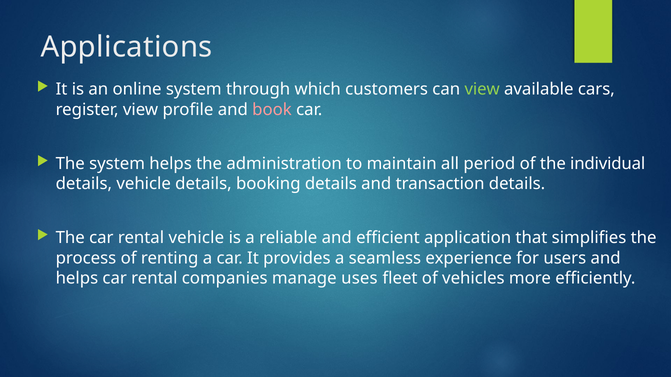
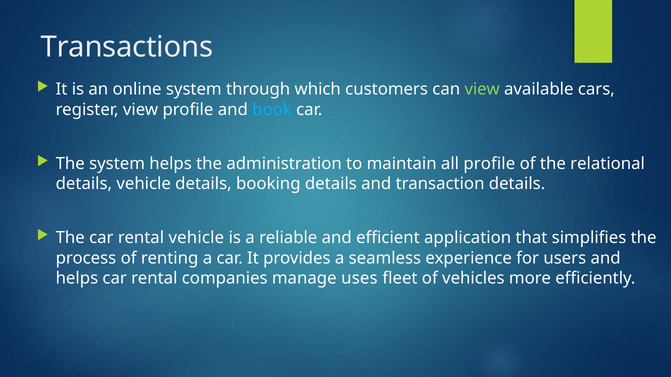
Applications: Applications -> Transactions (127, 47)
book colour: pink -> light blue (272, 110)
all period: period -> profile (489, 164)
individual: individual -> relational (608, 164)
